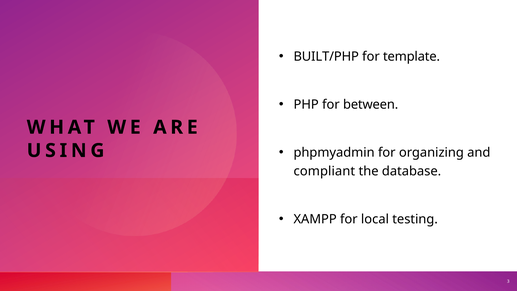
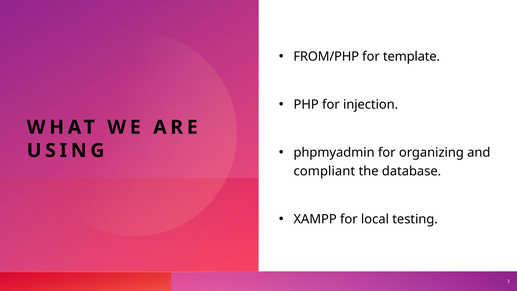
BUILT/PHP: BUILT/PHP -> FROM/PHP (326, 56)
between: between -> injection (371, 104)
